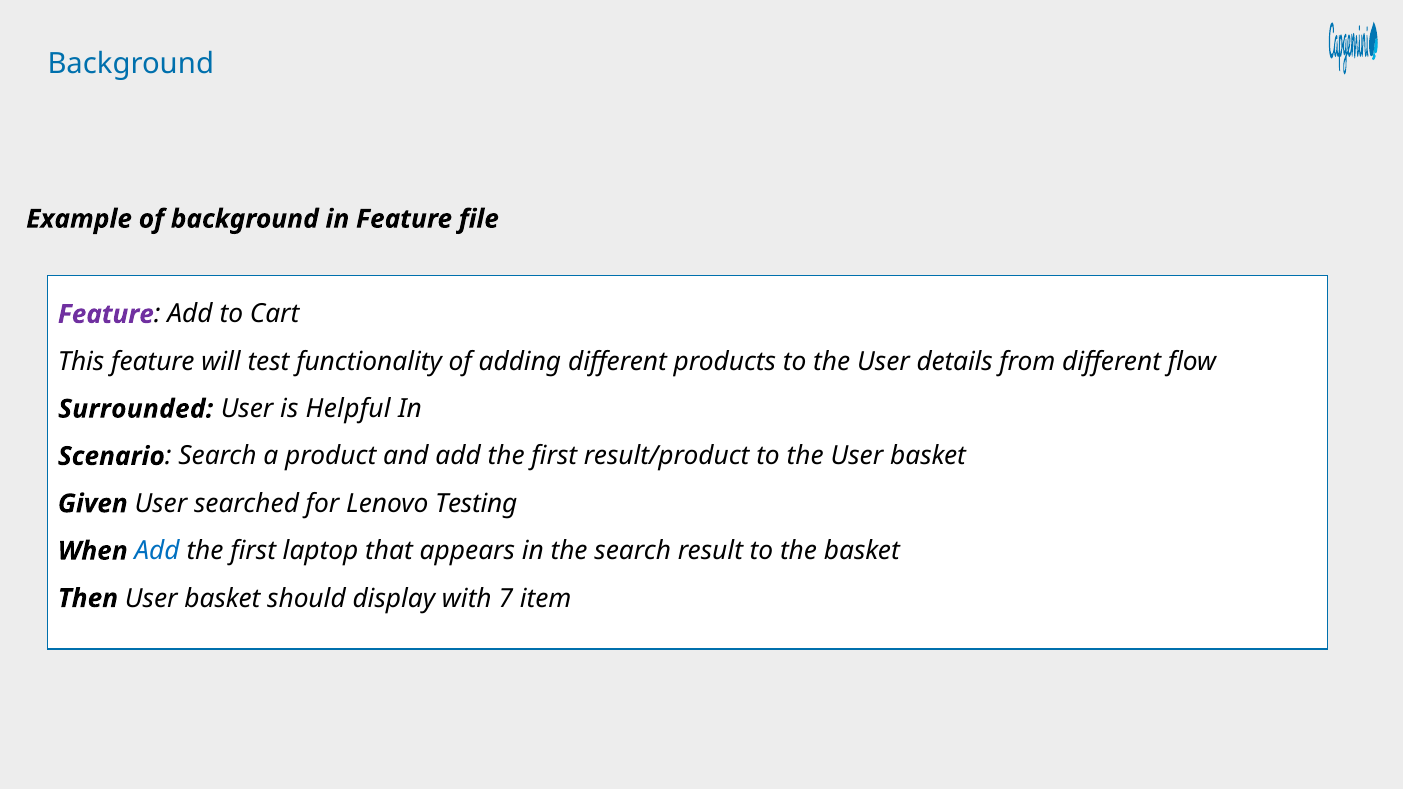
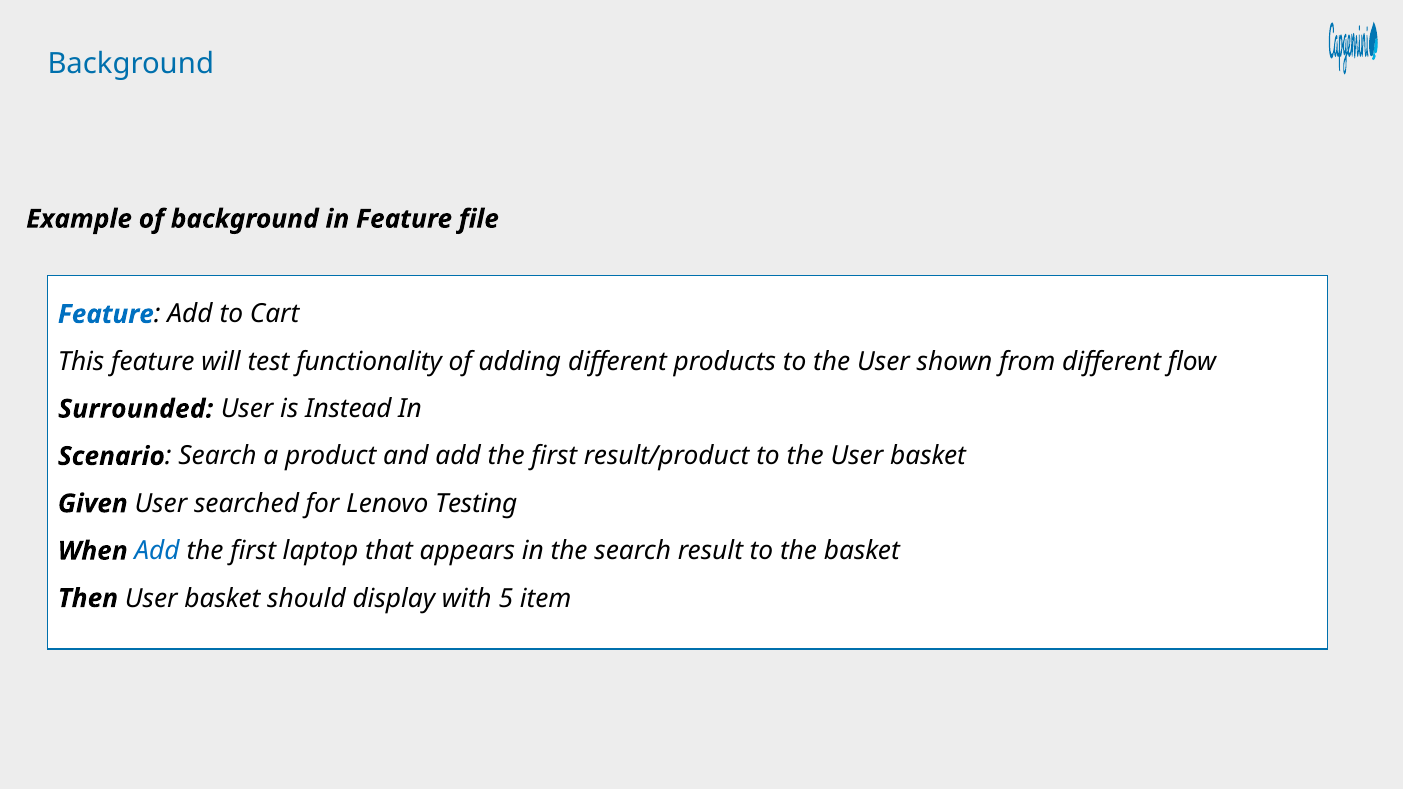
Feature colour: purple -> blue (106, 314)
details: details -> shown (955, 362)
Helpful: Helpful -> Instead (348, 409)
7: 7 -> 5 (506, 598)
